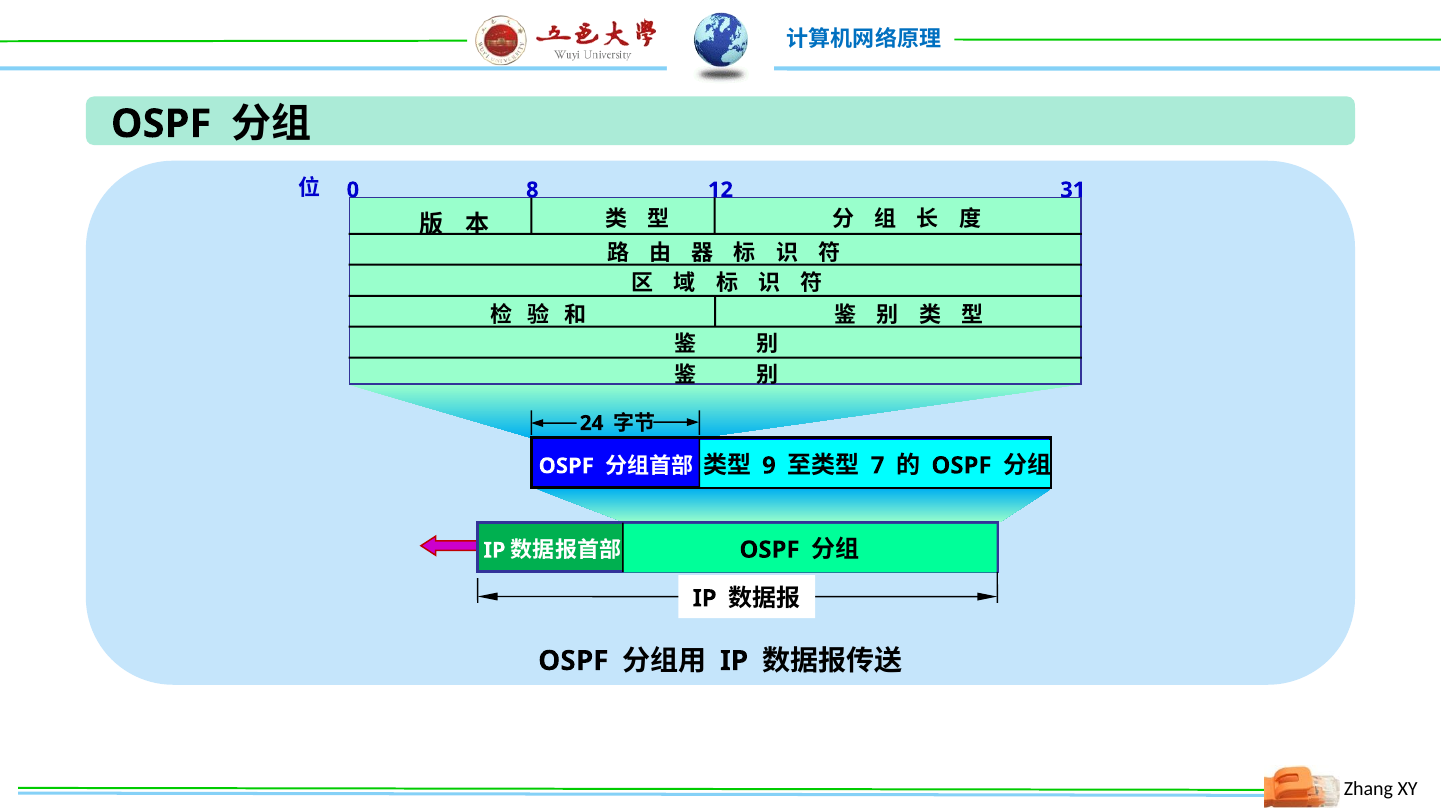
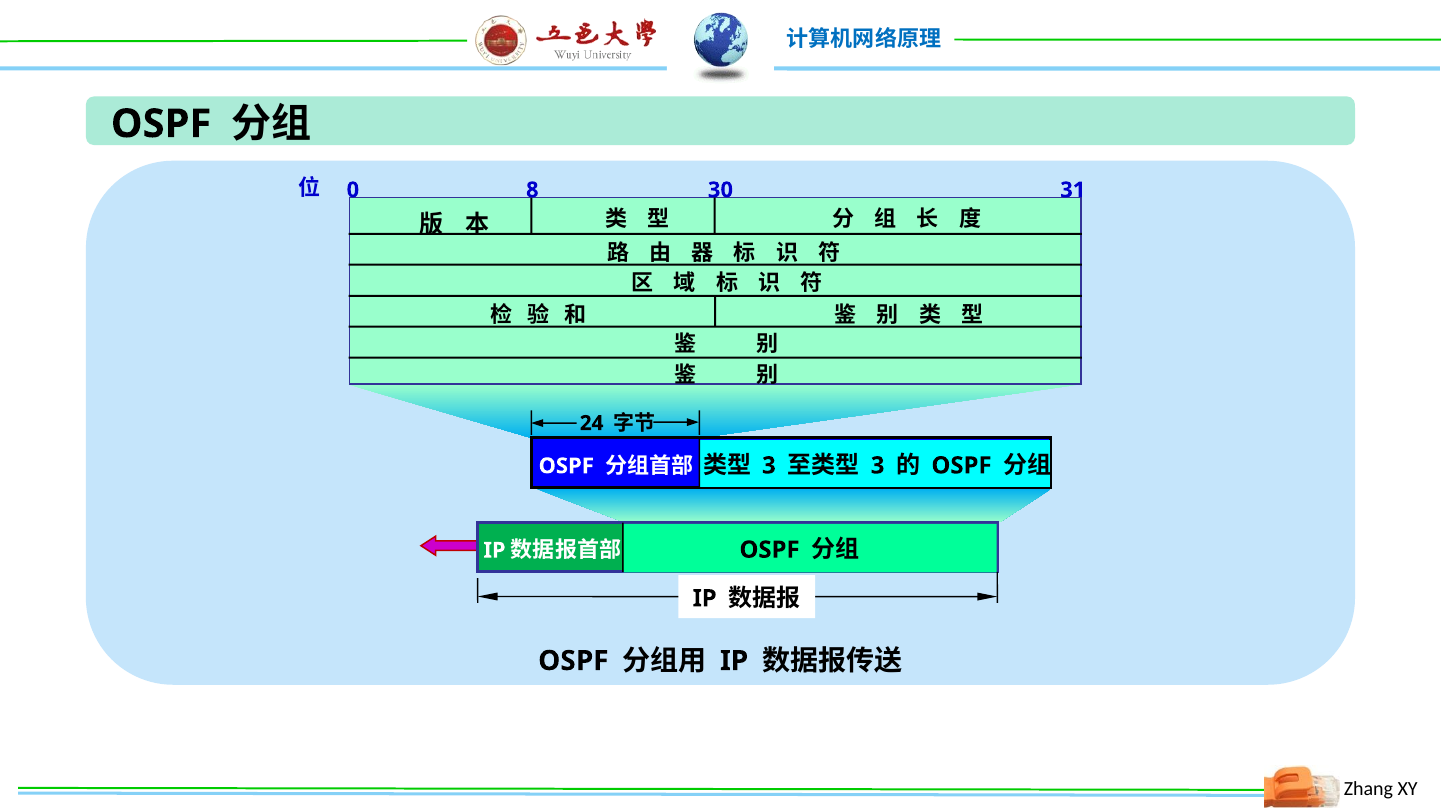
12: 12 -> 30 (720, 190)
9: 9 -> 3 (769, 465)
7: 7 -> 3 (878, 465)
